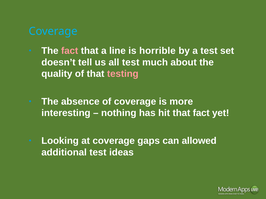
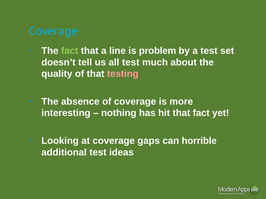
fact colour: pink -> light green (70, 51)
horrible: horrible -> problem (158, 51)
allowed: allowed -> horrible (199, 141)
